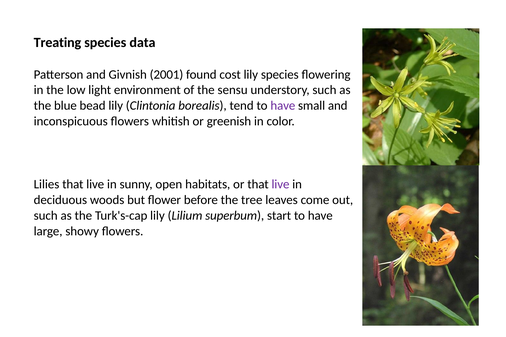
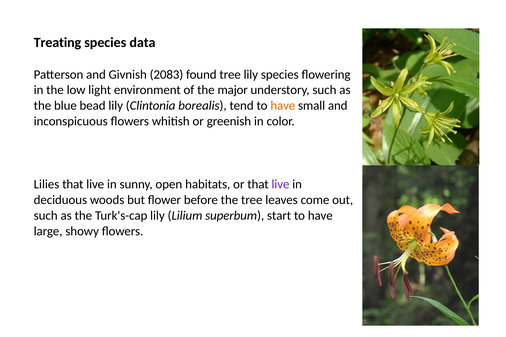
2001: 2001 -> 2083 (166, 75)
found cost: cost -> tree (230, 75)
sensu: sensu -> major (233, 90)
have colour: purple -> orange (283, 106)
